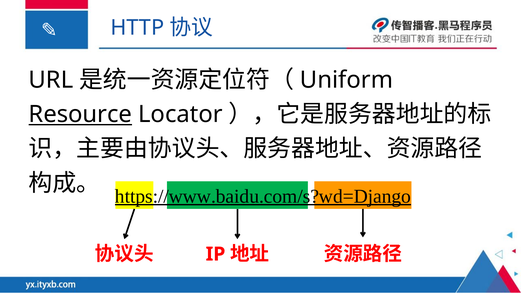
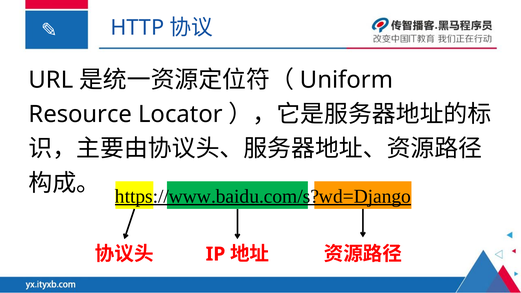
Resource underline: present -> none (80, 114)
